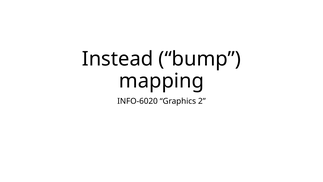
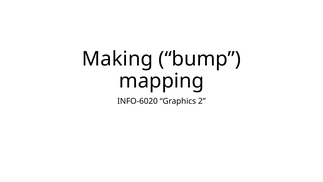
Instead: Instead -> Making (118, 59)
